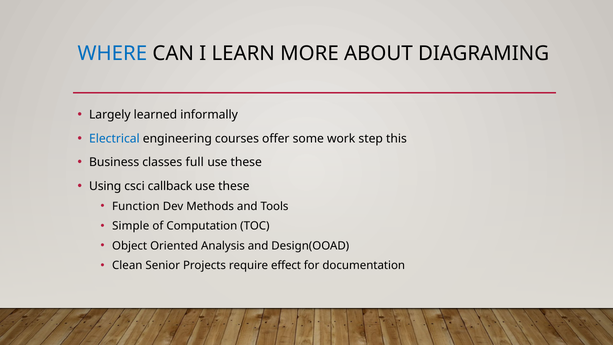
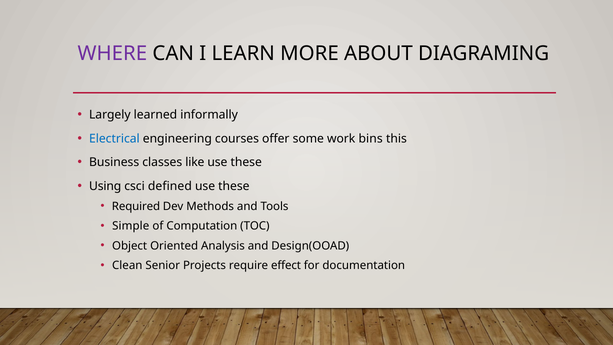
WHERE colour: blue -> purple (112, 54)
step: step -> bins (371, 139)
full: full -> like (195, 162)
callback: callback -> defined (170, 186)
Function: Function -> Required (136, 206)
